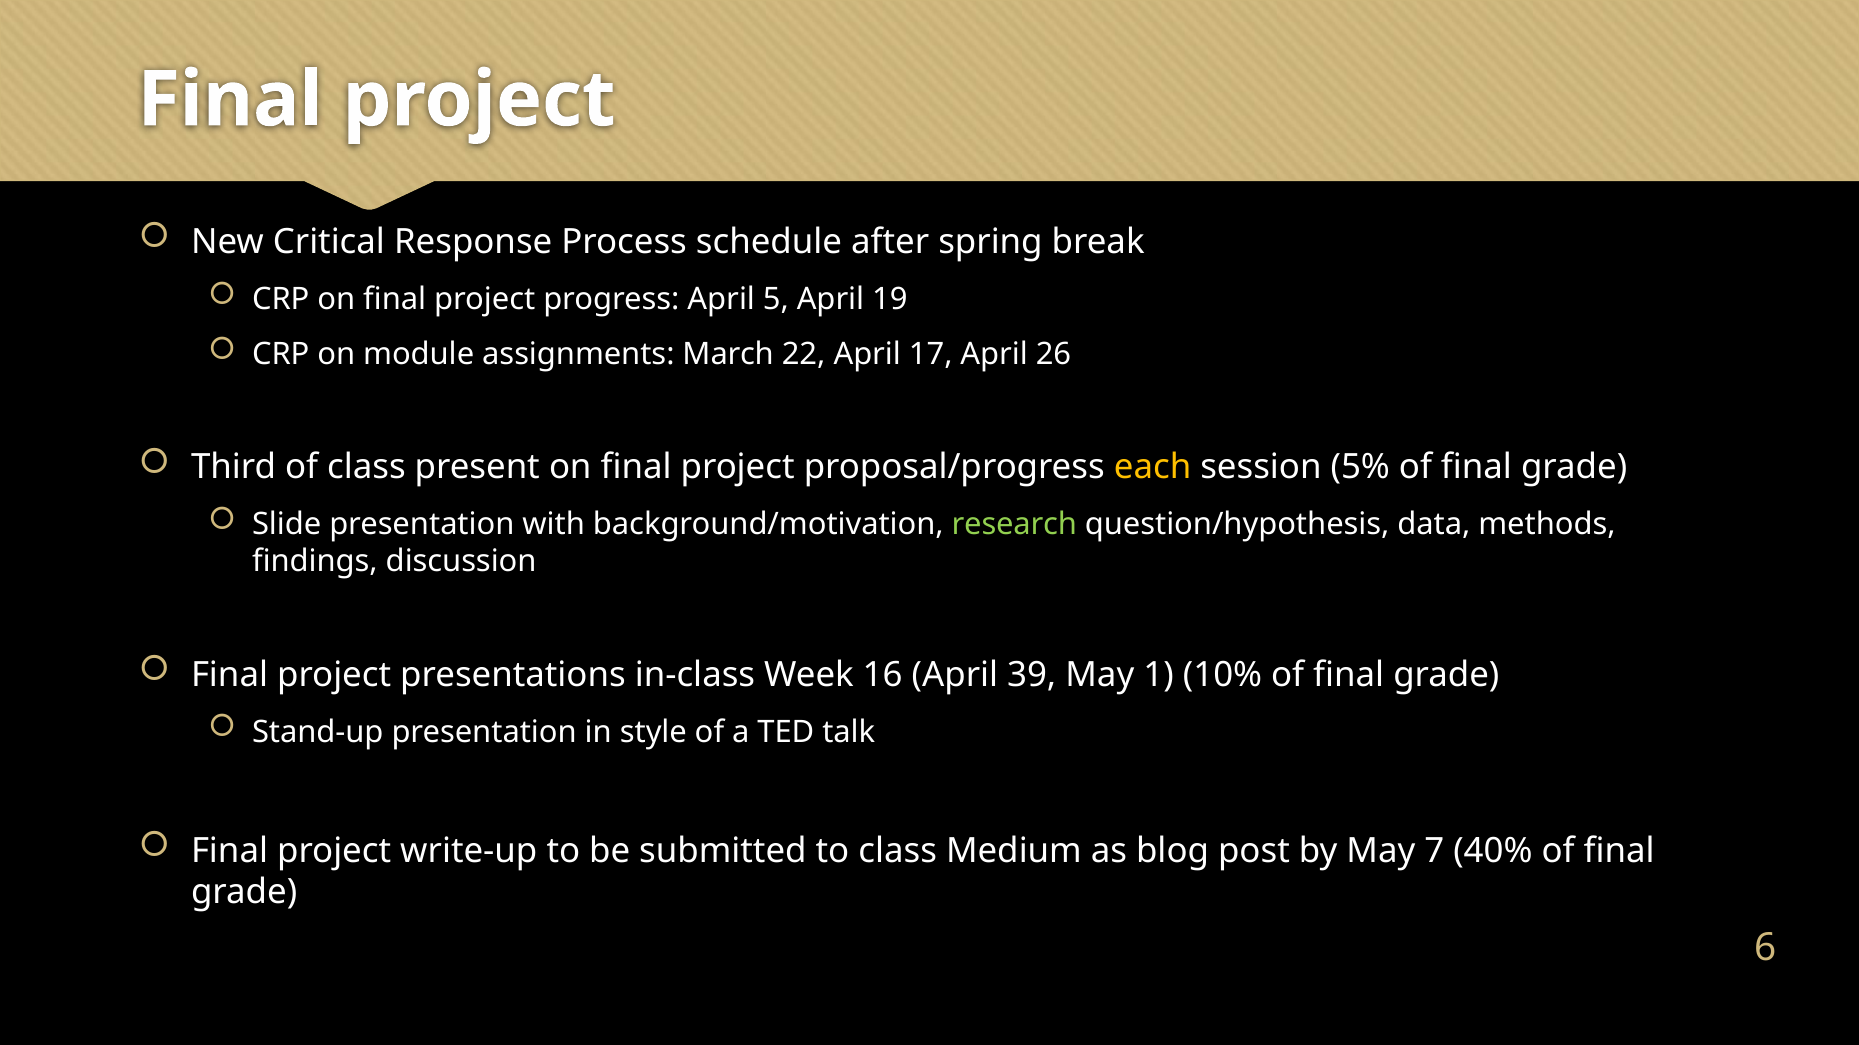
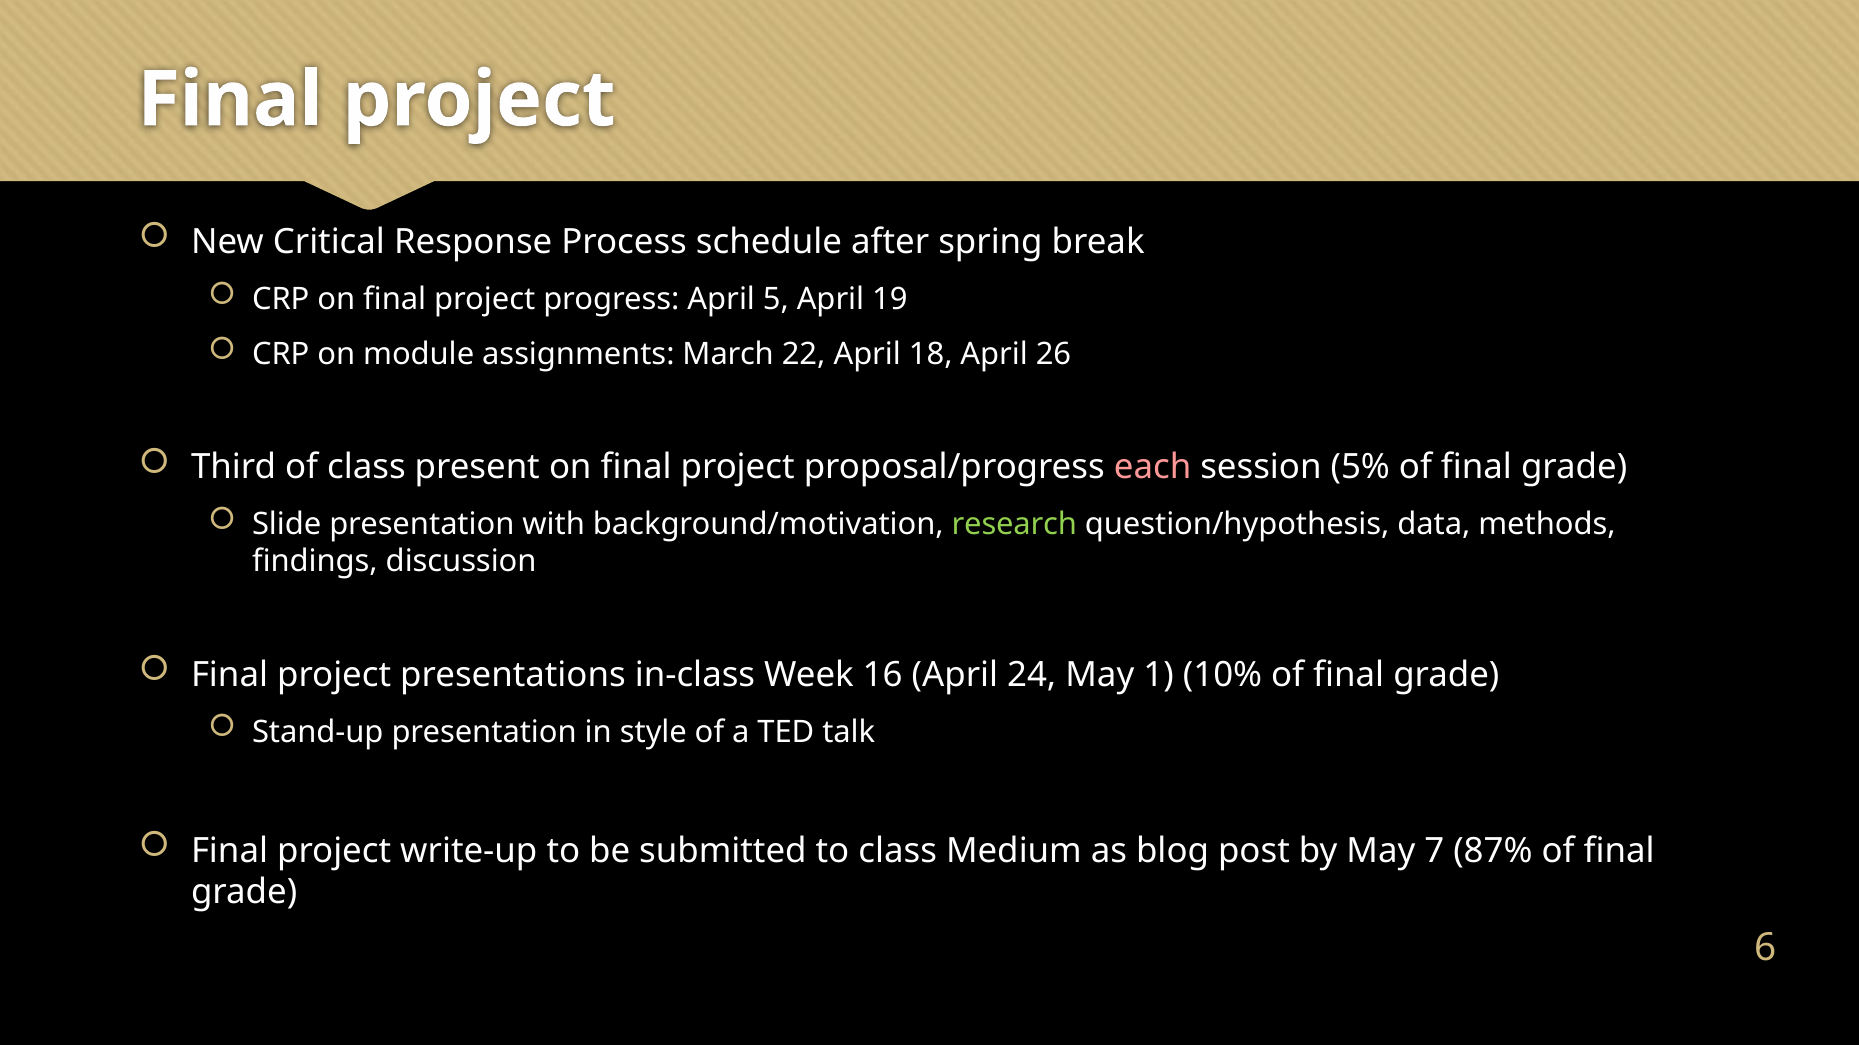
17: 17 -> 18 (931, 354)
each colour: yellow -> pink (1153, 468)
39: 39 -> 24 (1032, 675)
40%: 40% -> 87% (1493, 851)
